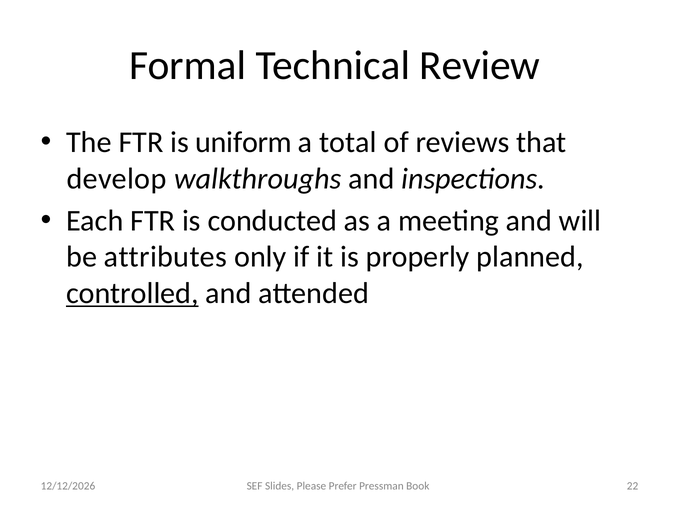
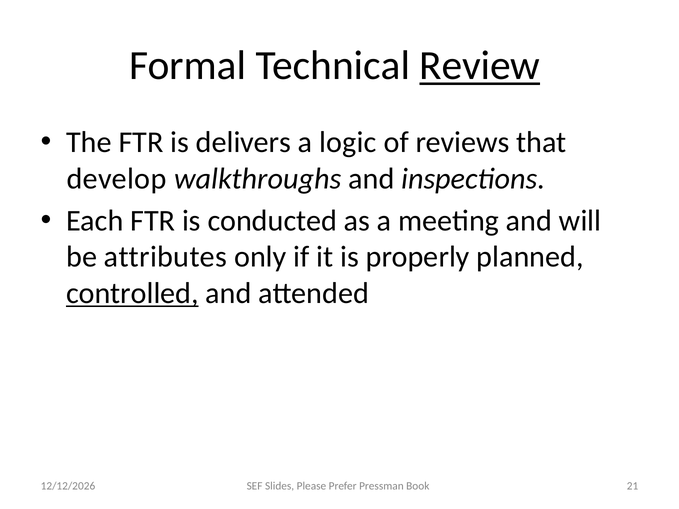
Review underline: none -> present (480, 66)
uniform: uniform -> delivers (244, 142)
total: total -> logic (348, 142)
22: 22 -> 21 (633, 486)
